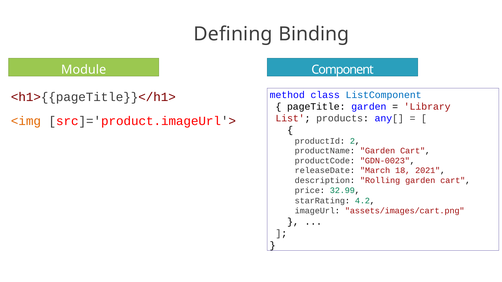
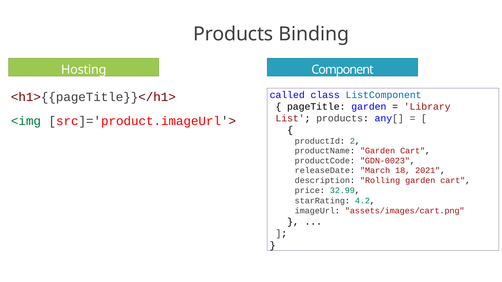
Defining: Defining -> Products (233, 34)
Module: Module -> Hosting (84, 70)
method: method -> called (287, 95)
<img colour: orange -> green (26, 121)
